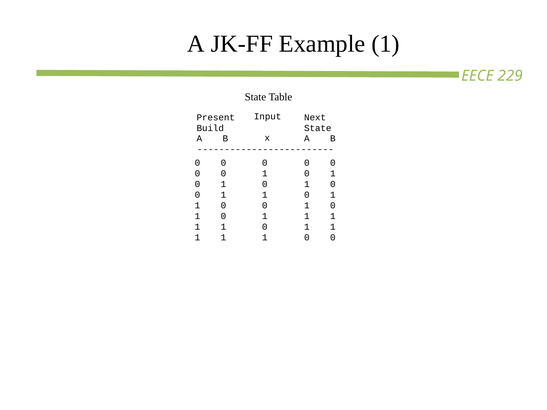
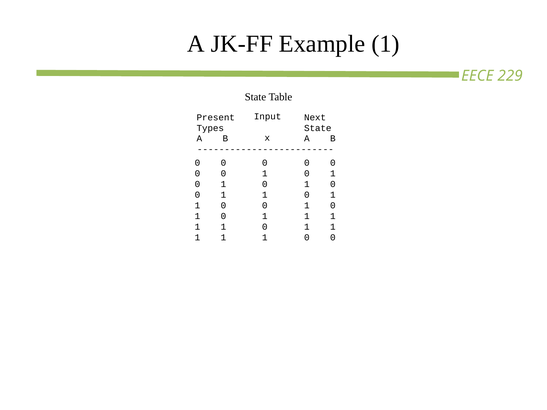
Build: Build -> Types (210, 128)
